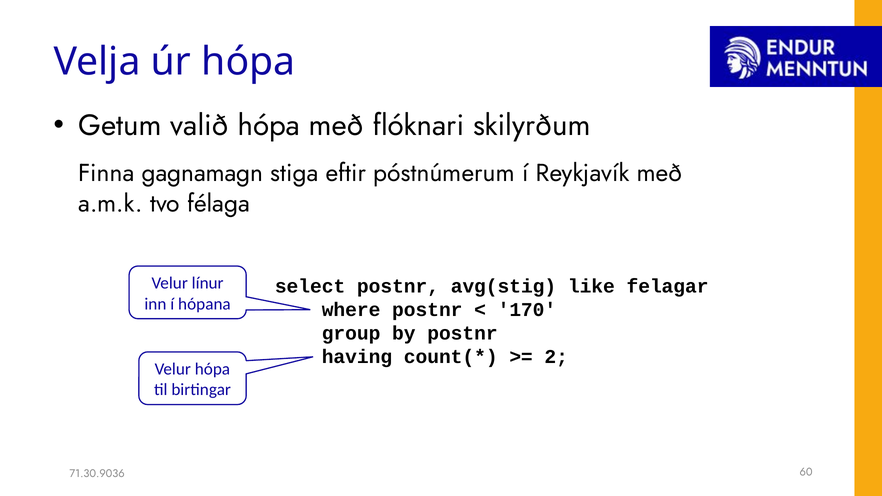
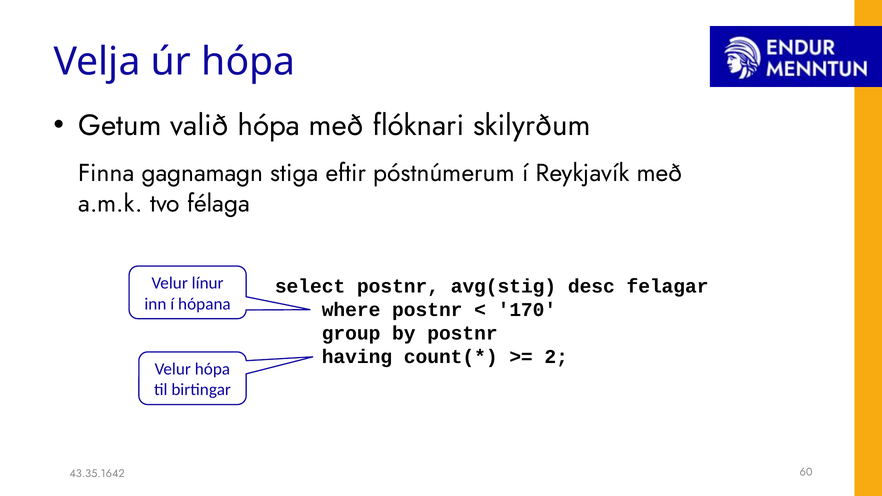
like: like -> desc (591, 287)
71.30.9036: 71.30.9036 -> 43.35.1642 (97, 474)
